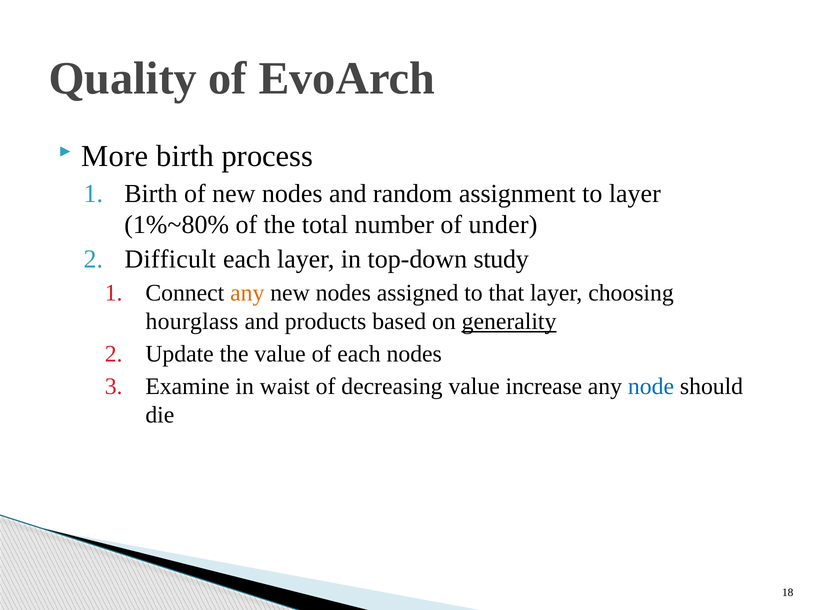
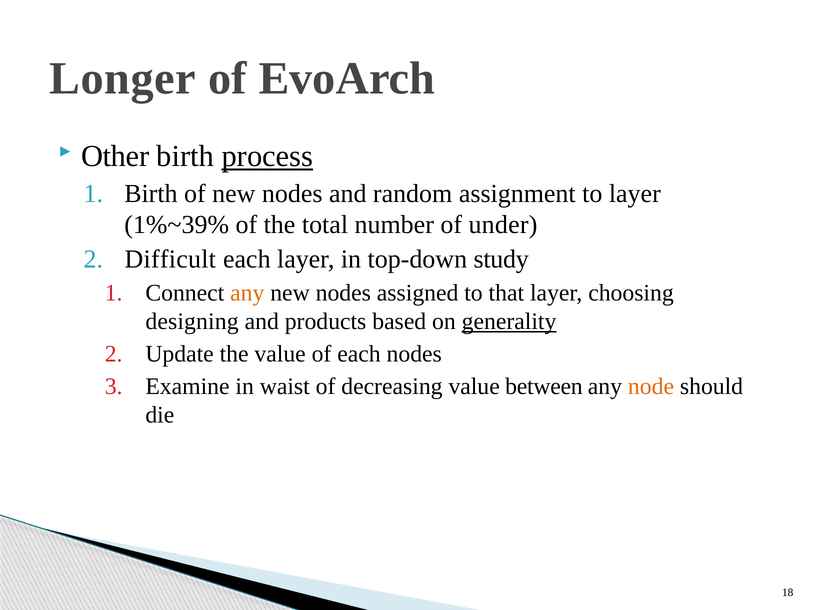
Quality: Quality -> Longer (123, 78)
More: More -> Other (115, 156)
process underline: none -> present (267, 156)
1%~80%: 1%~80% -> 1%~39% (177, 225)
hourglass: hourglass -> designing (192, 321)
increase: increase -> between (544, 386)
node colour: blue -> orange (651, 386)
